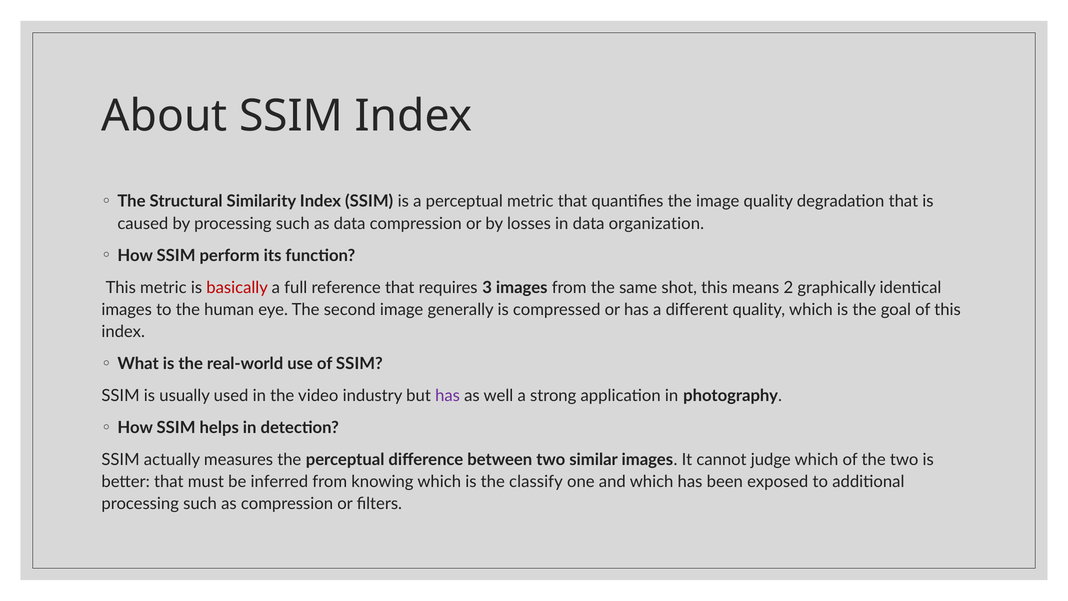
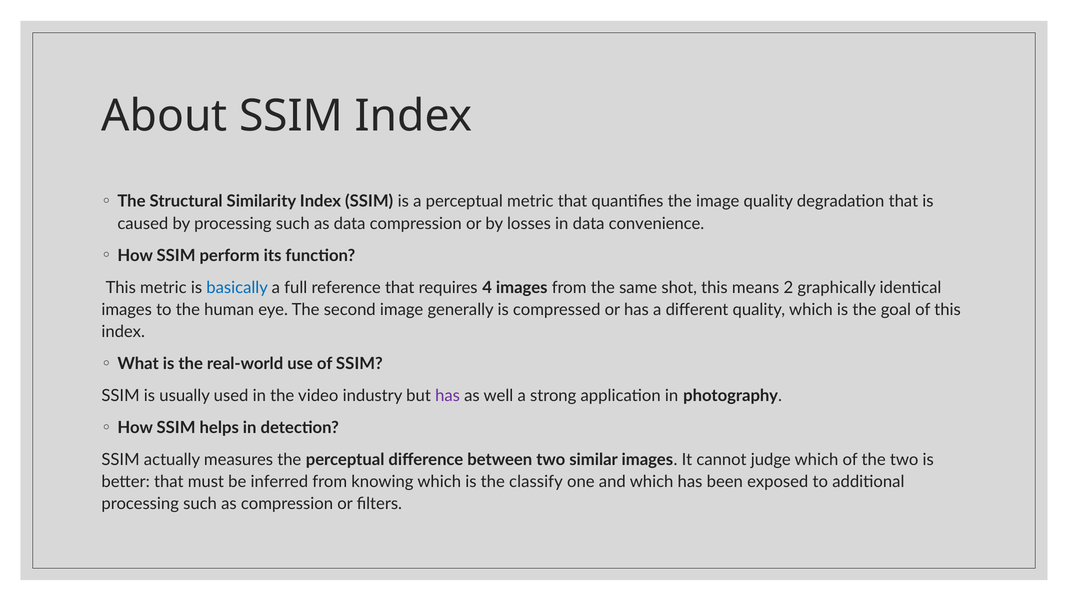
organization: organization -> convenience (656, 223)
basically colour: red -> blue (237, 287)
3: 3 -> 4 (487, 287)
